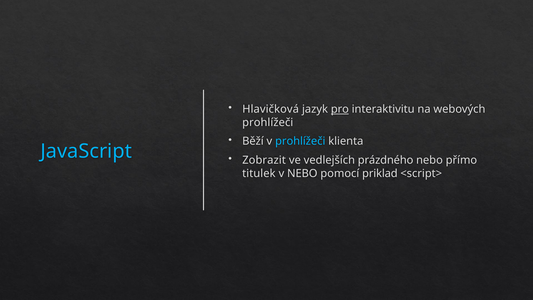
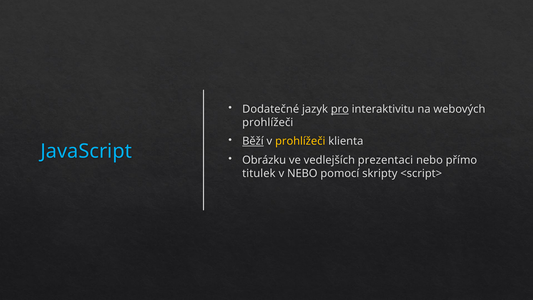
Hlavičková: Hlavičková -> Dodatečné (271, 109)
Běží underline: none -> present (253, 141)
prohlížeči colour: light blue -> yellow (300, 141)
Zobrazit: Zobrazit -> Obrázku (264, 160)
prázdného: prázdného -> prezentaci (385, 160)
priklad: priklad -> skripty (380, 173)
